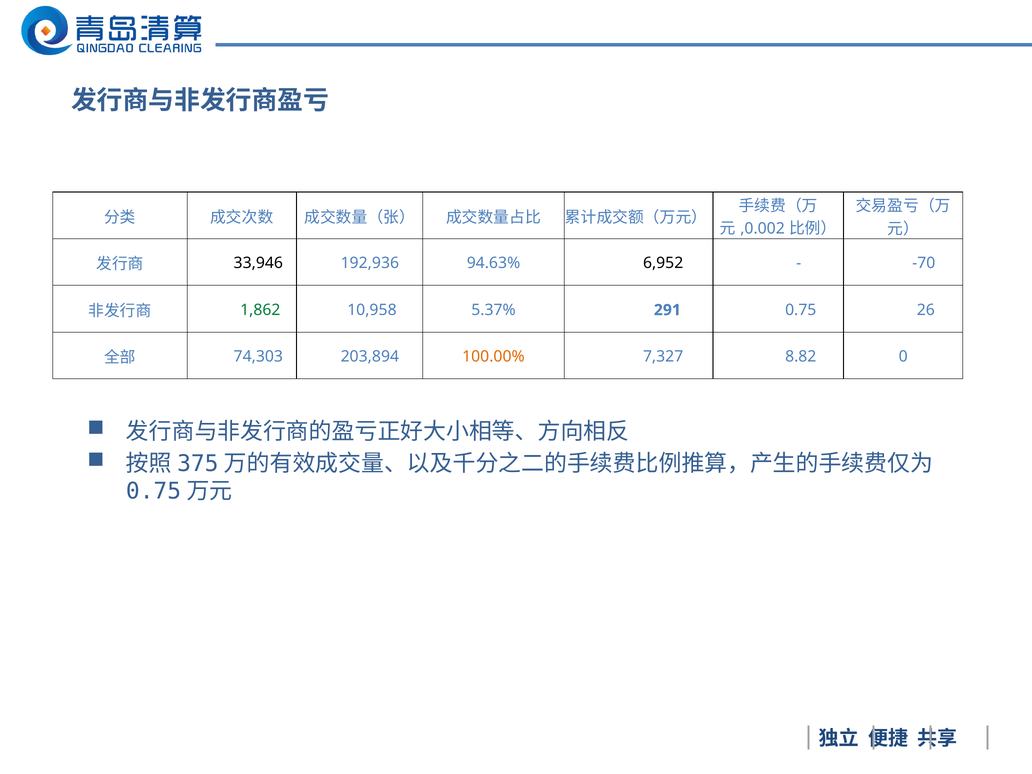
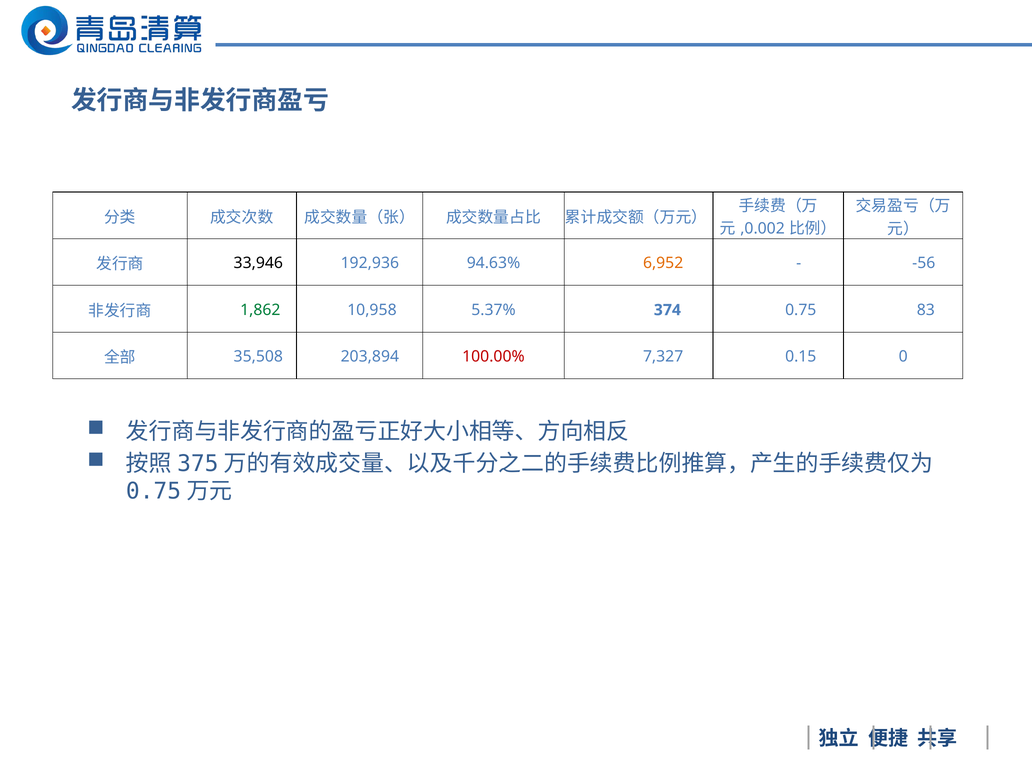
6,952 colour: black -> orange (663, 263)
-70: -70 -> -56 (924, 263)
291: 291 -> 374 (667, 310)
26: 26 -> 83 (926, 310)
74,303: 74,303 -> 35,508 (258, 357)
100.00% colour: orange -> red (493, 357)
8.82: 8.82 -> 0.15 (801, 357)
